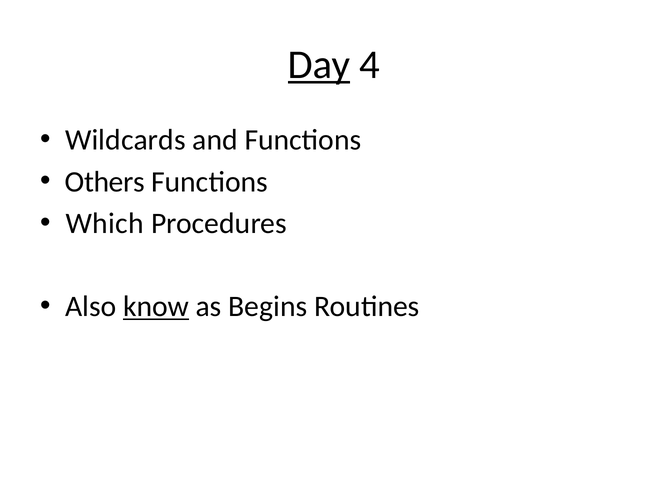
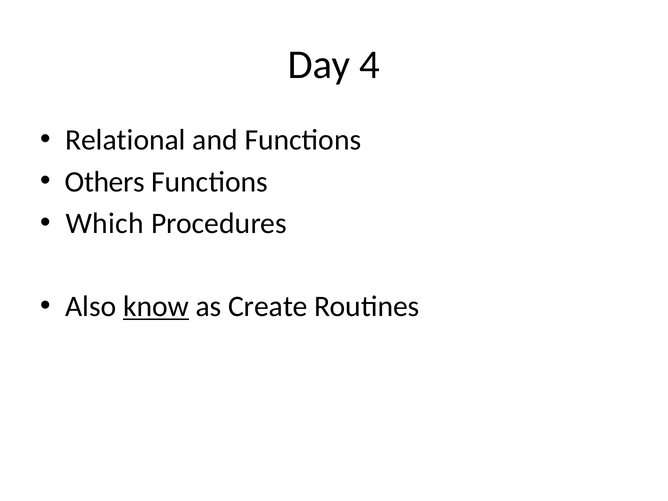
Day underline: present -> none (319, 65)
Wildcards: Wildcards -> Relational (125, 140)
Begins: Begins -> Create (268, 306)
